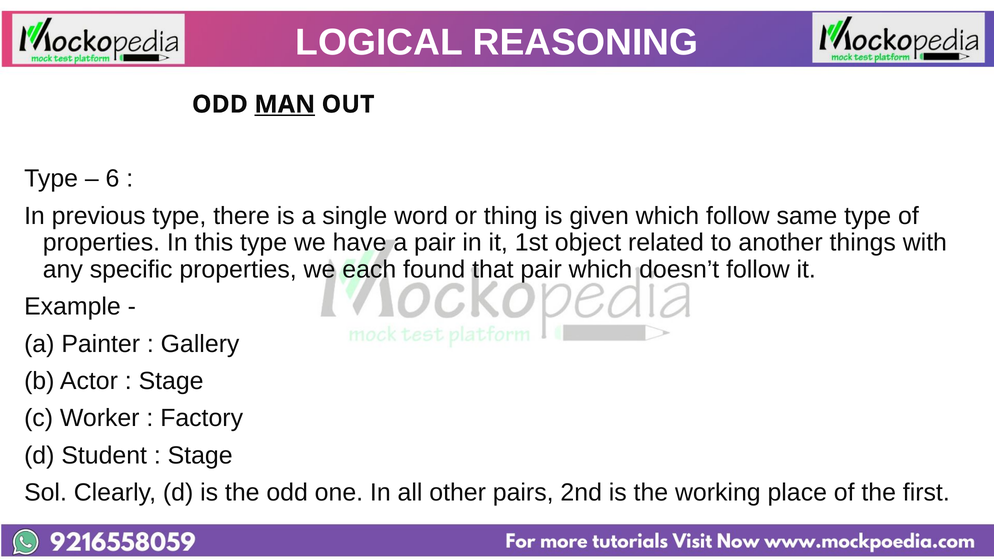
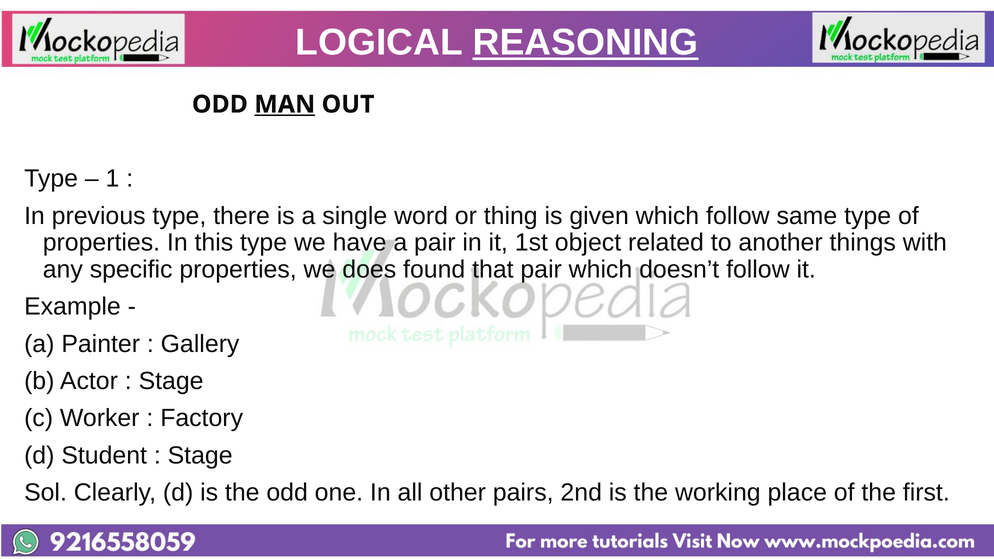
REASONING underline: none -> present (585, 43)
6: 6 -> 1 (112, 179)
each: each -> does (369, 270)
